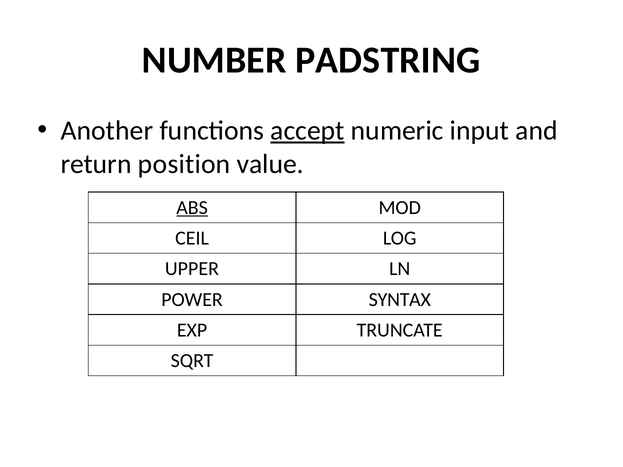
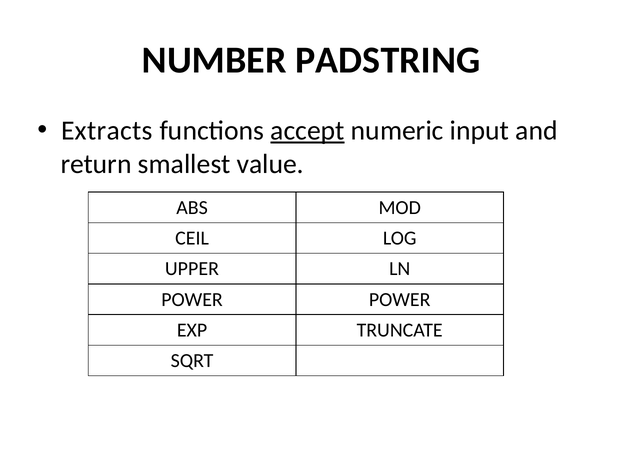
Another: Another -> Extracts (107, 131)
position: position -> smallest (184, 164)
ABS underline: present -> none (192, 208)
POWER SYNTAX: SYNTAX -> POWER (400, 300)
